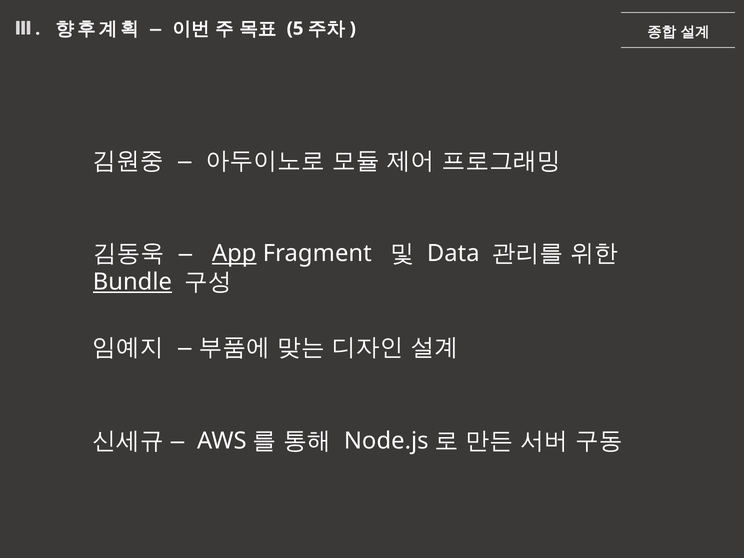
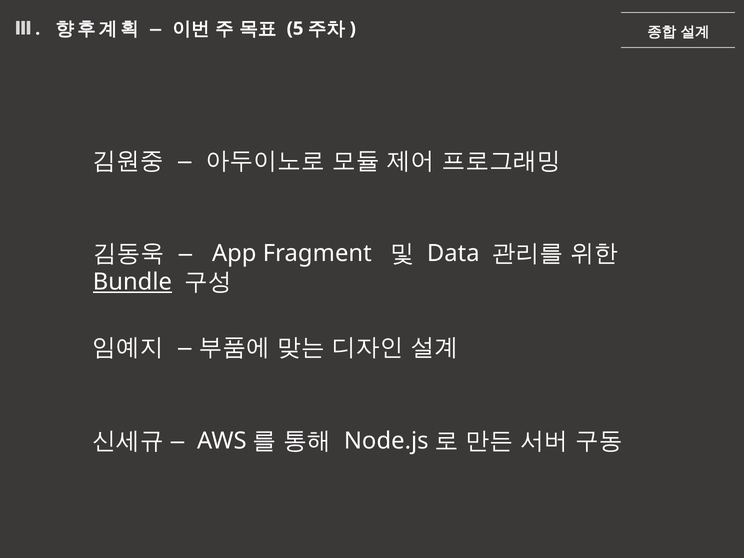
App underline: present -> none (234, 253)
